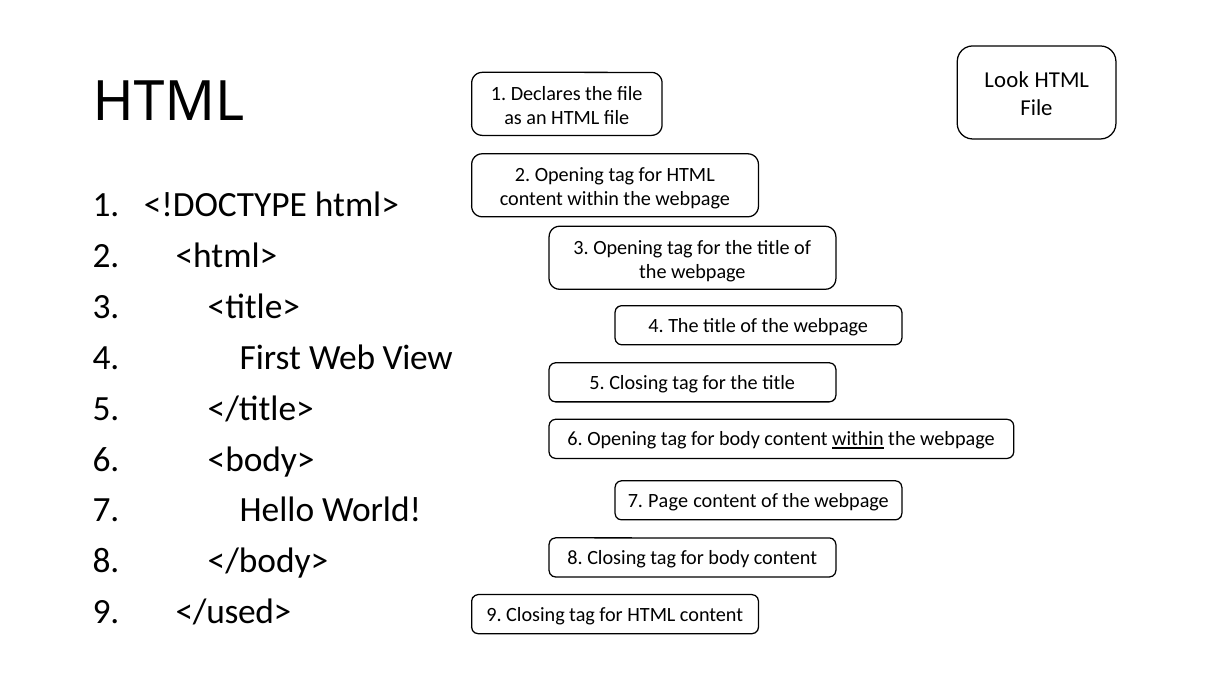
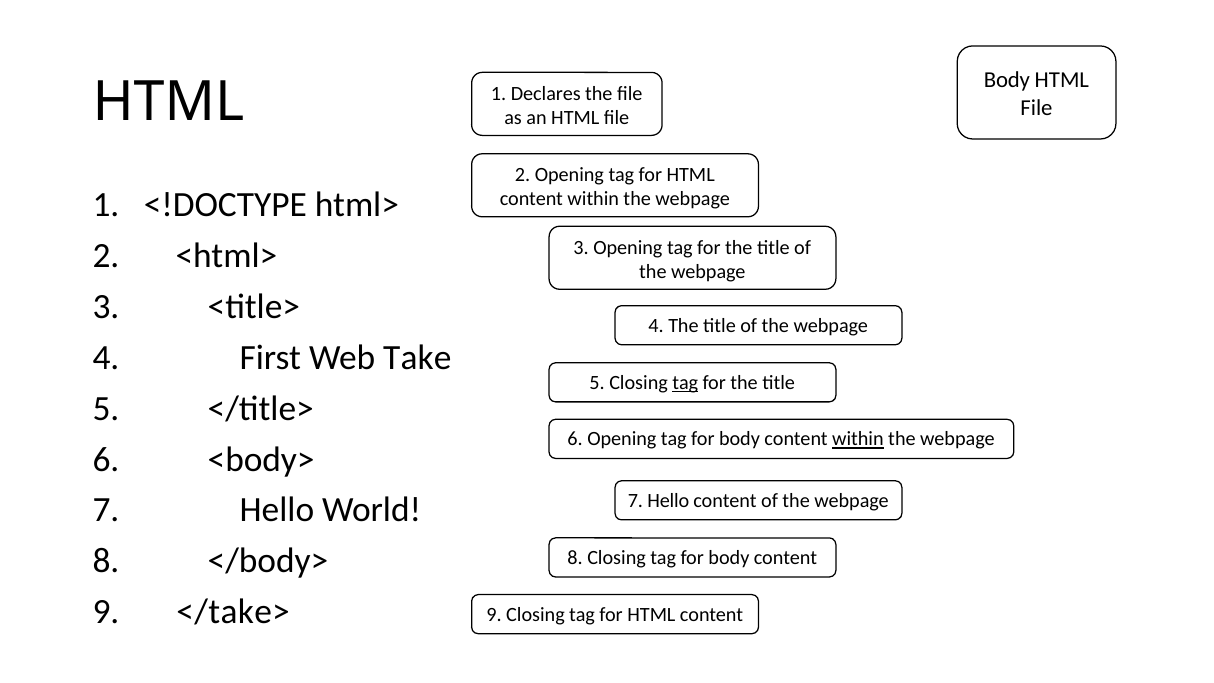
Look: Look -> Body (1007, 80)
View: View -> Take (417, 358)
tag underline: none -> present (685, 383)
Page: Page -> Hello (668, 501)
</used>: </used> -> </take> (233, 612)
